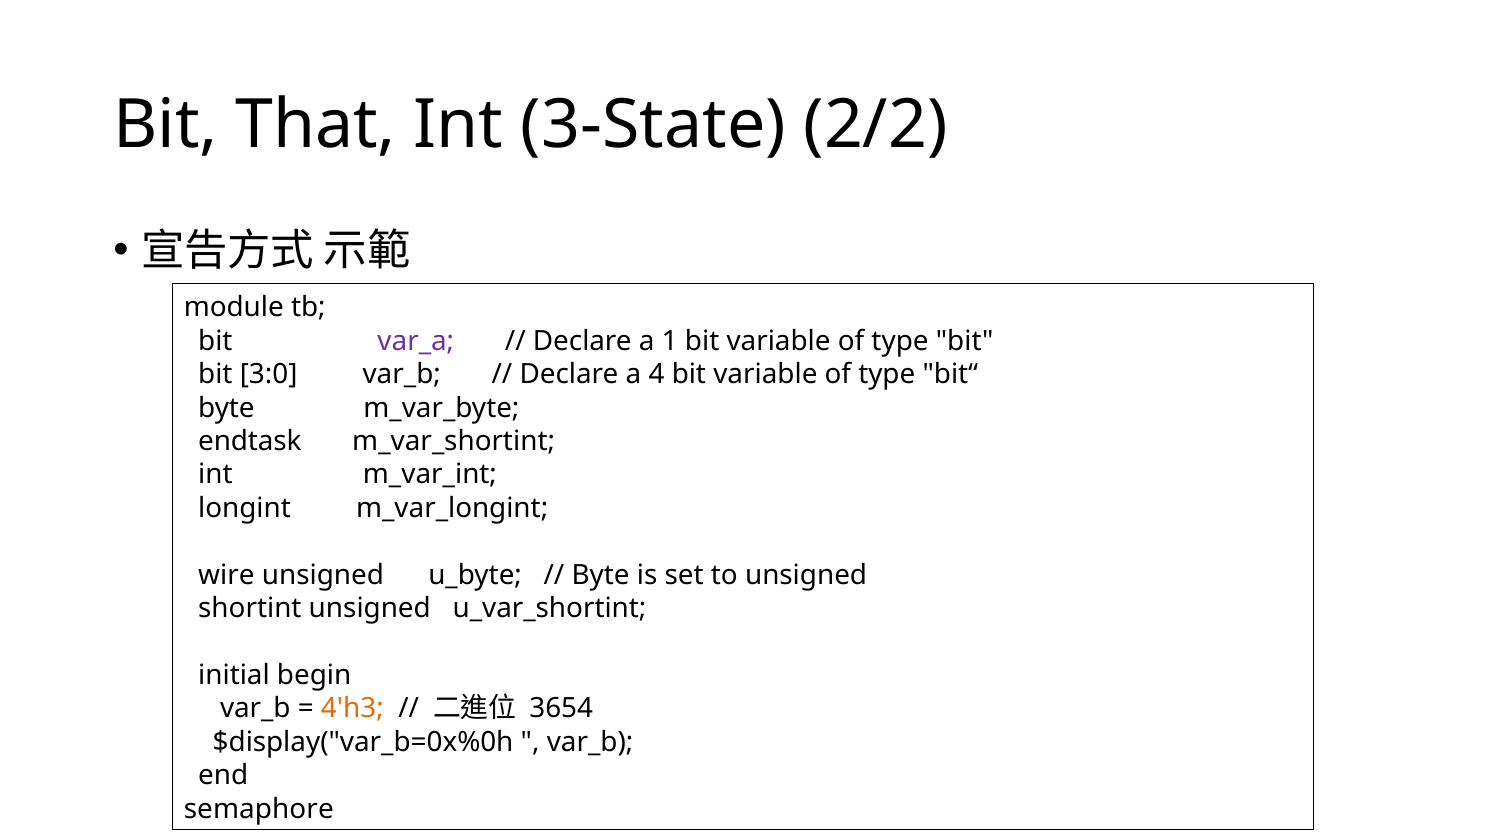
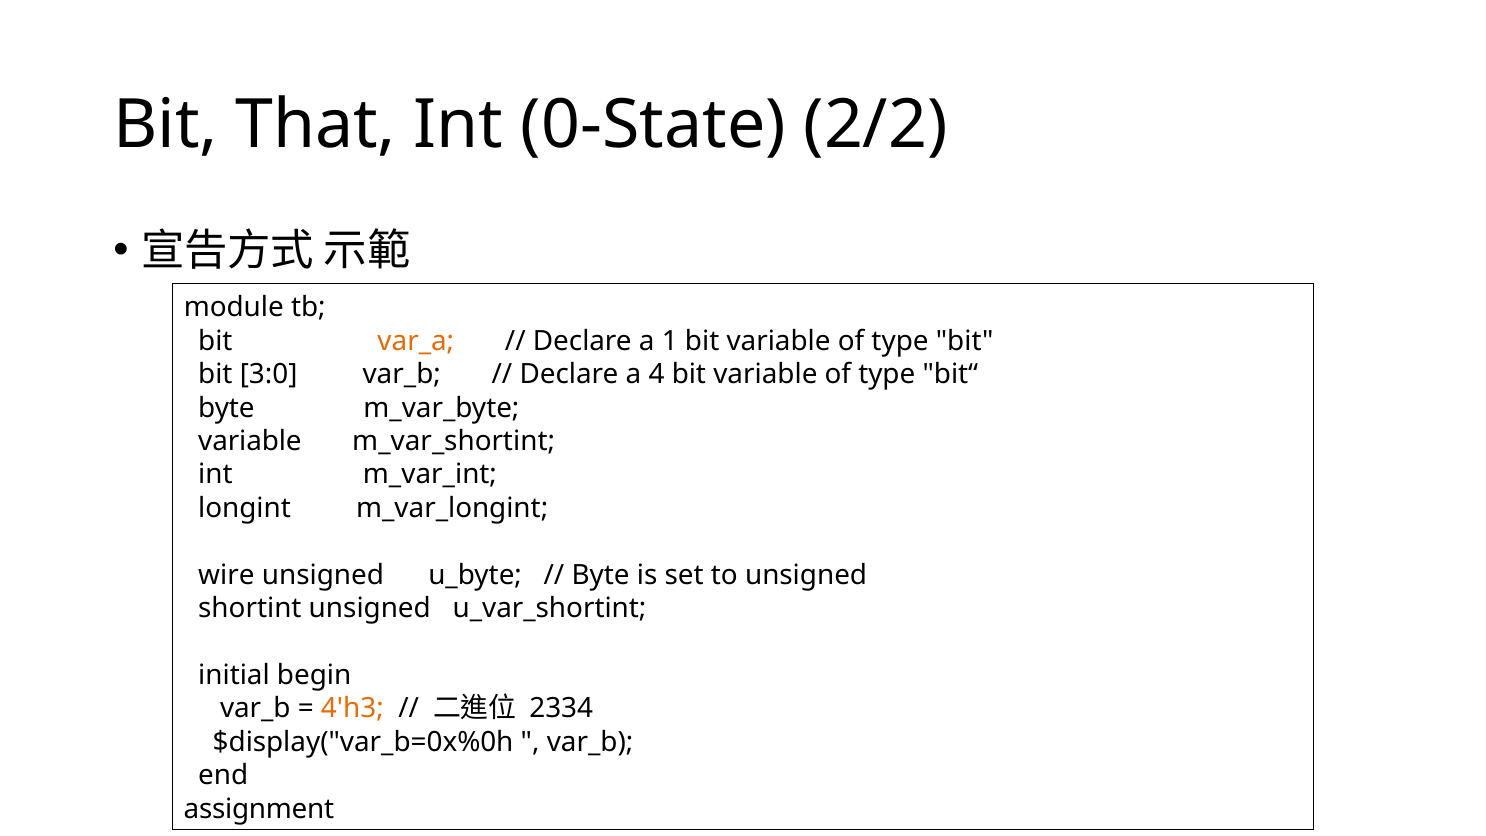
3-State: 3-State -> 0-State (653, 125)
var_a colour: purple -> orange (416, 341)
endtask: endtask -> variable (250, 441)
3654: 3654 -> 2334 (561, 709)
semaphore: semaphore -> assignment (259, 809)
